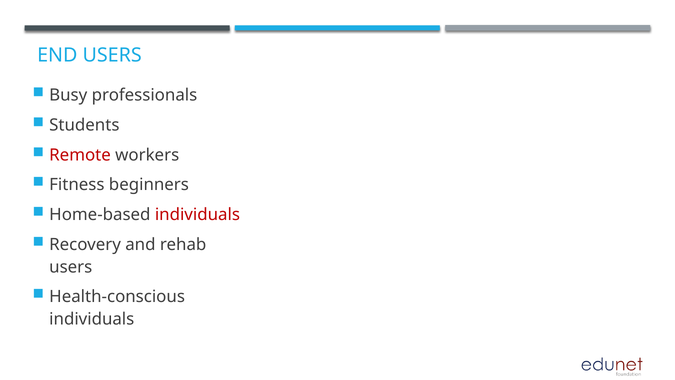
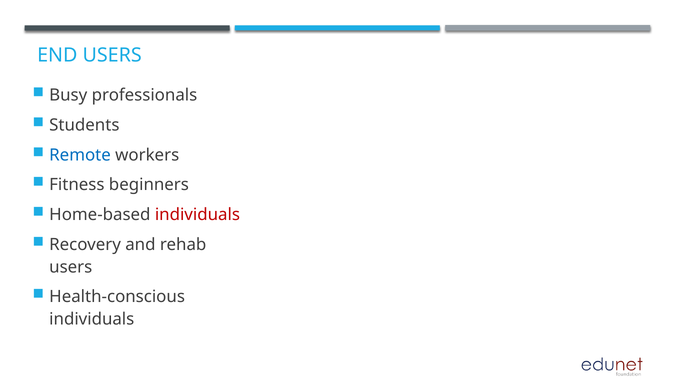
Remote colour: red -> blue (80, 155)
